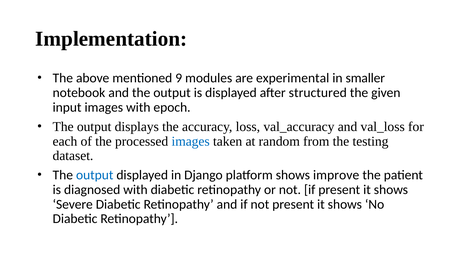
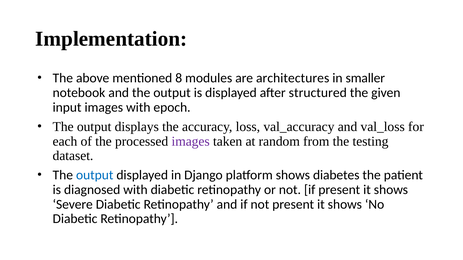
9: 9 -> 8 (179, 78)
experimental: experimental -> architectures (293, 78)
images colour: blue -> purple (191, 141)
improve: improve -> diabetes (336, 175)
